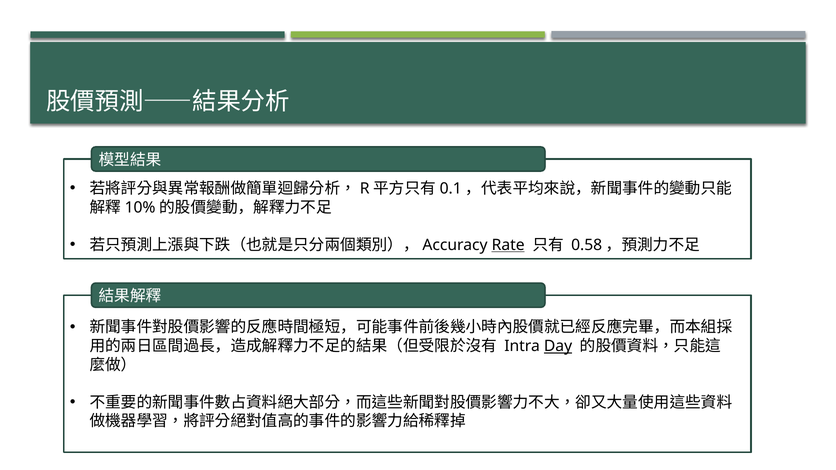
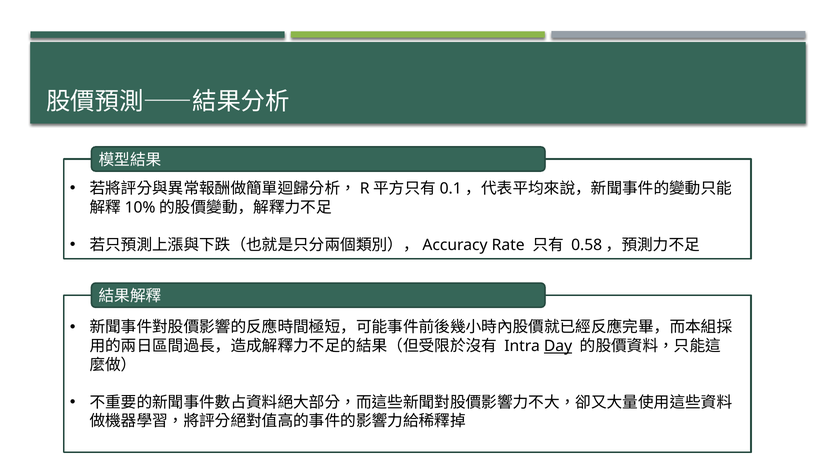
Rate underline: present -> none (508, 245)
